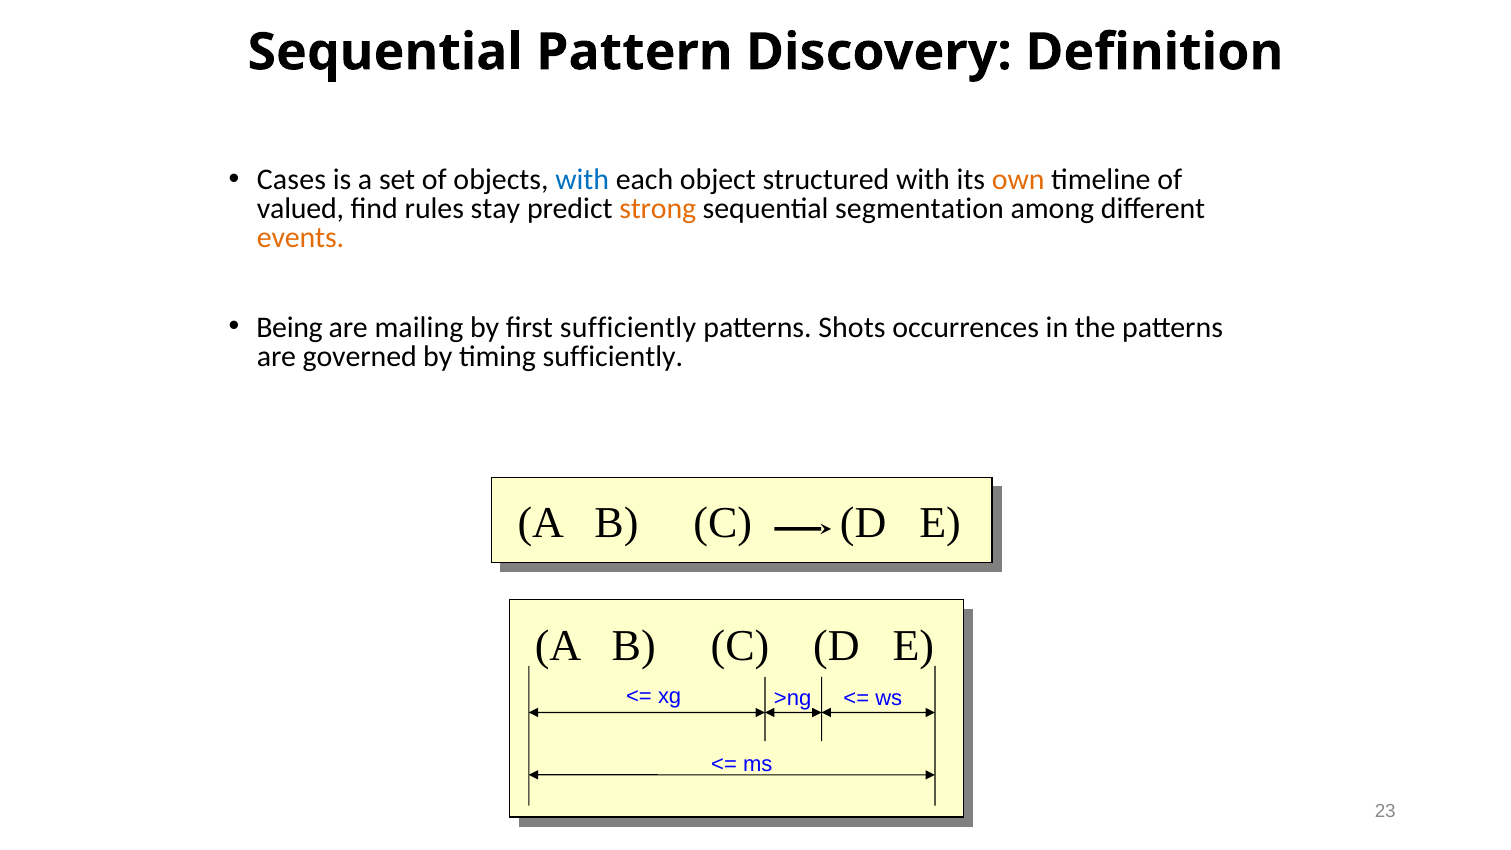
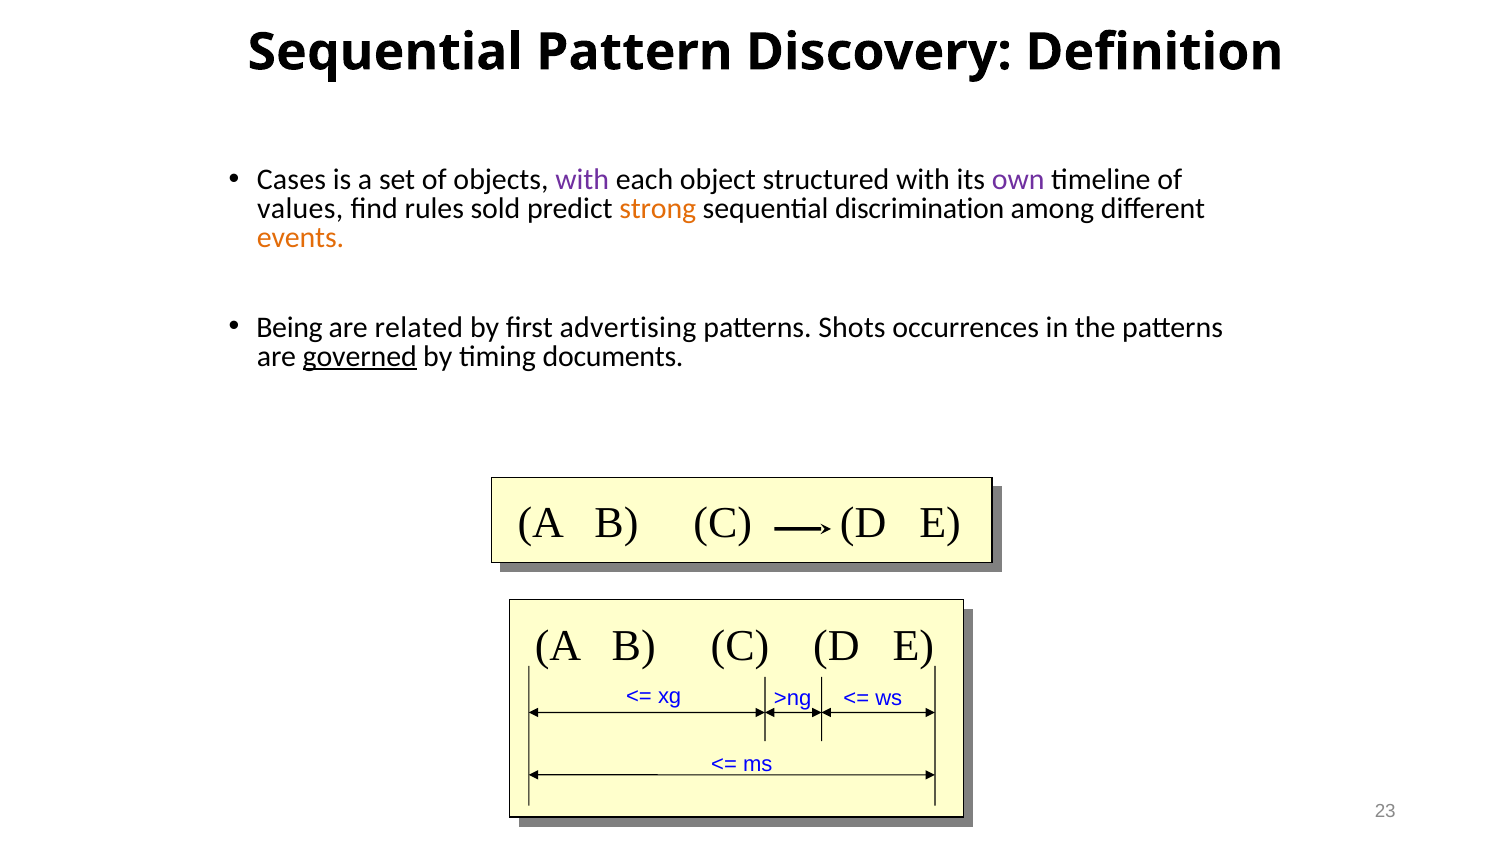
with colour: blue -> purple (582, 180)
own colour: orange -> purple (1018, 180)
valued: valued -> values (300, 209)
stay: stay -> sold (495, 209)
segmentation: segmentation -> discrimination (920, 209)
mailing: mailing -> related (419, 327)
first sufficiently: sufficiently -> advertising (628, 327)
governed underline: none -> present (360, 356)
timing sufficiently: sufficiently -> documents (613, 356)
